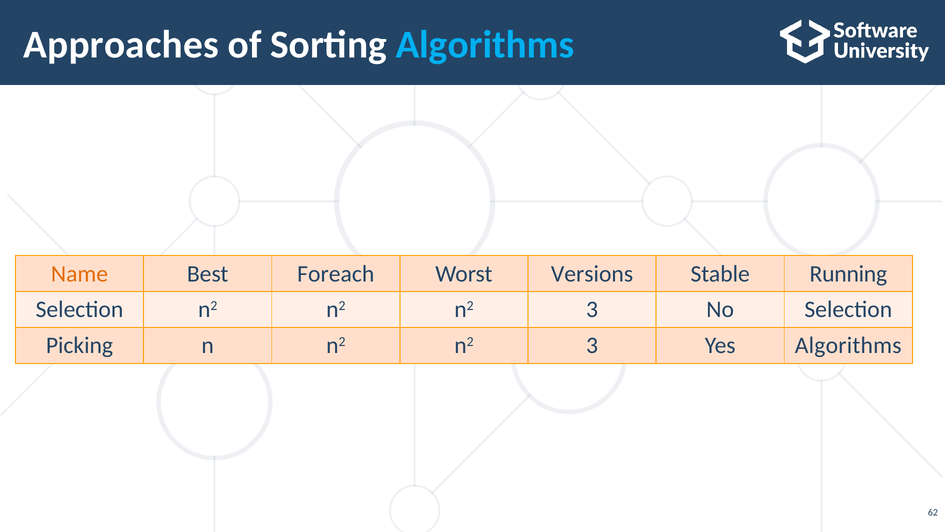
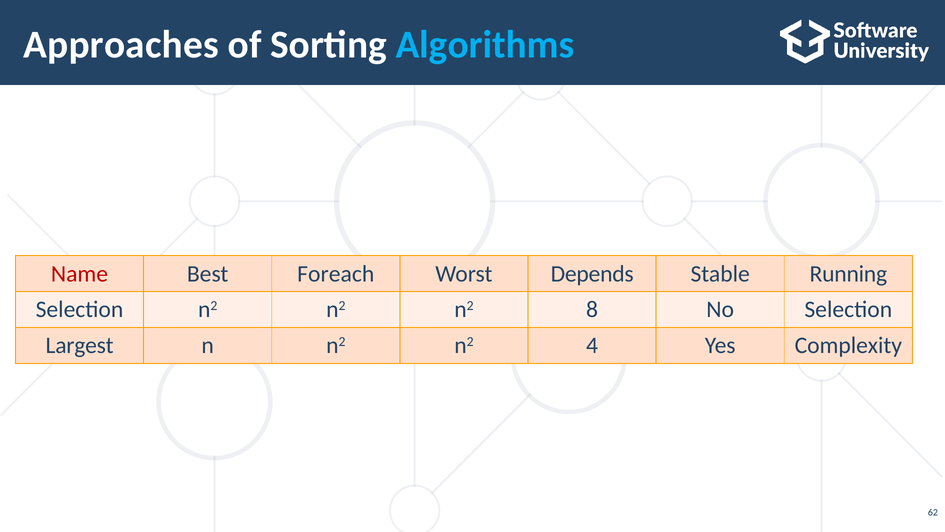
Name colour: orange -> red (80, 273)
Versions: Versions -> Depends (592, 273)
n2 n2 n2 3: 3 -> 8 (592, 309)
Picking: Picking -> Largest (80, 345)
n n2 n2 3: 3 -> 4 (592, 345)
Yes Algorithms: Algorithms -> Complexity (848, 345)
